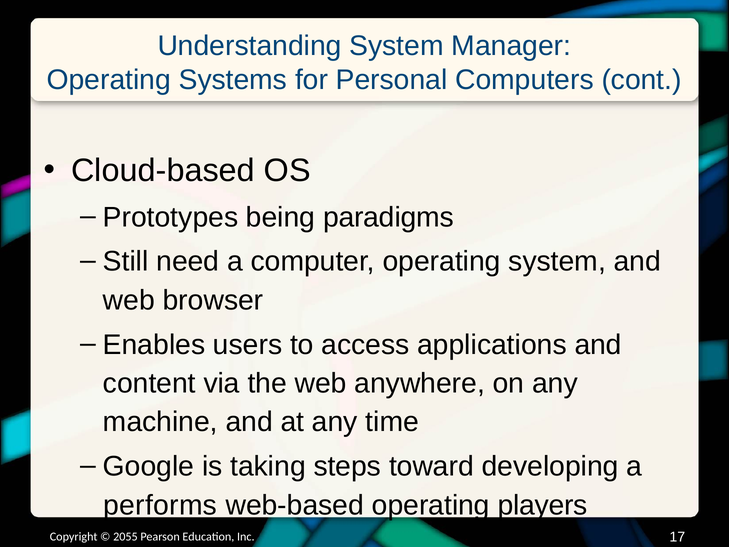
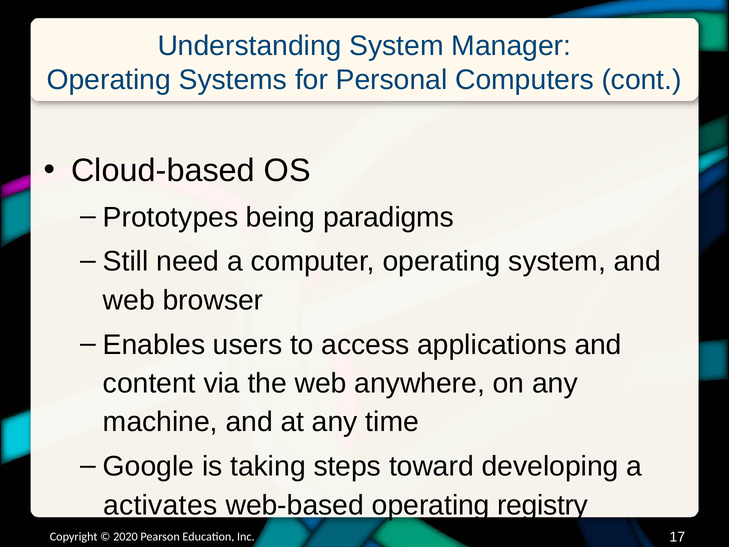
performs: performs -> activates (160, 505)
players: players -> registry (543, 505)
2055: 2055 -> 2020 (125, 537)
